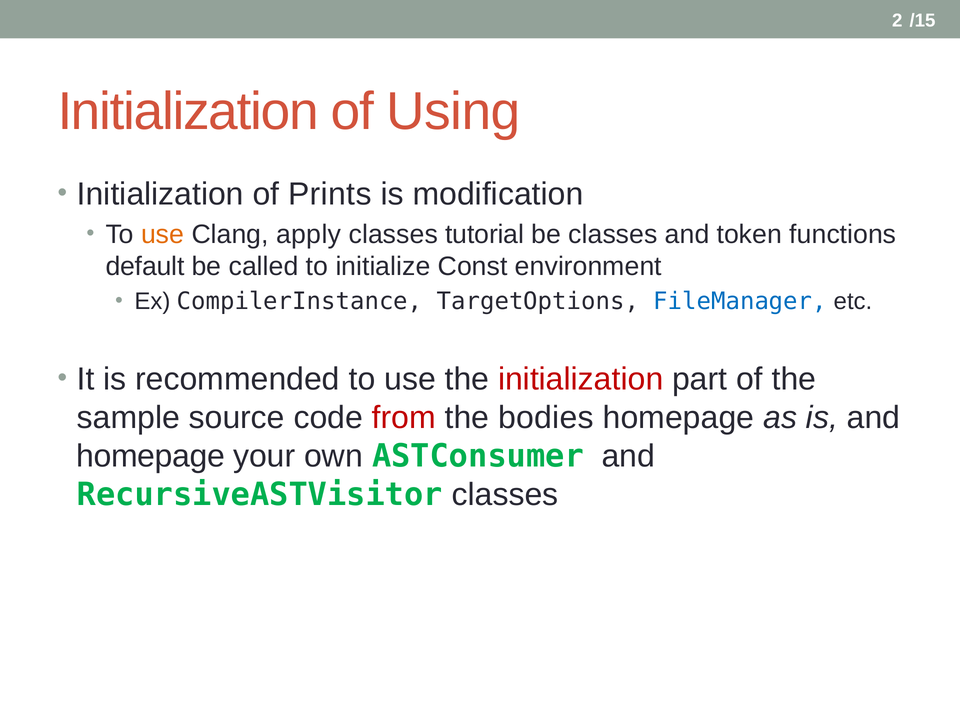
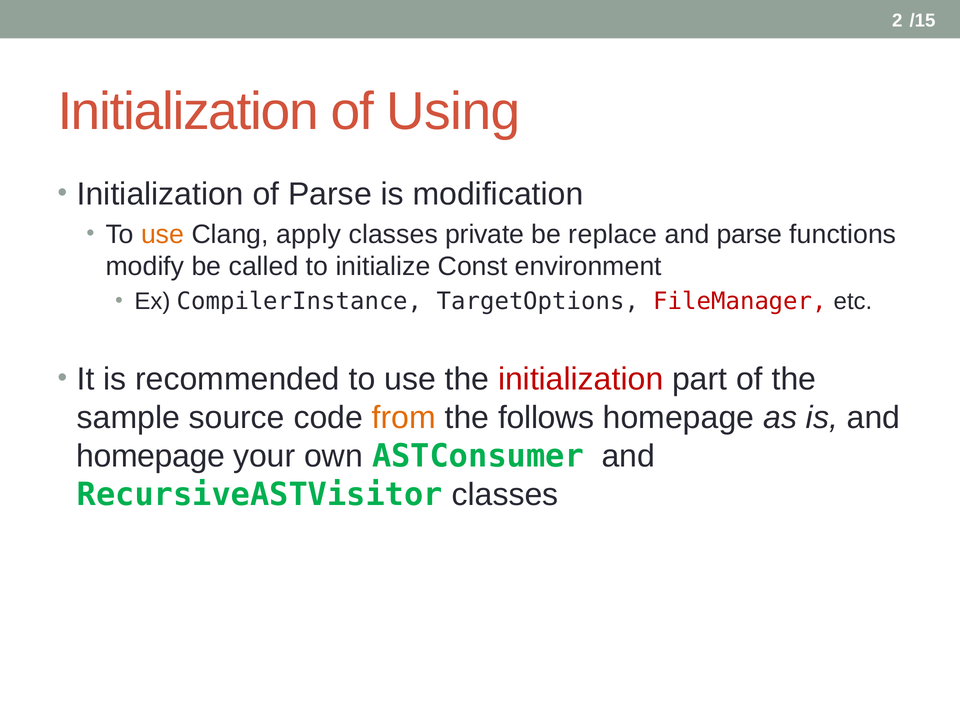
of Prints: Prints -> Parse (330, 194)
tutorial: tutorial -> private (485, 234)
be classes: classes -> replace (613, 234)
and token: token -> parse (749, 234)
default: default -> modify (145, 266)
FileManager colour: blue -> red (740, 301)
from colour: red -> orange (404, 418)
bodies: bodies -> follows (546, 418)
